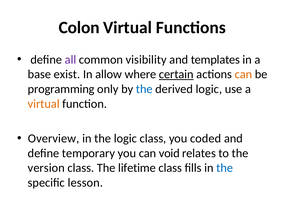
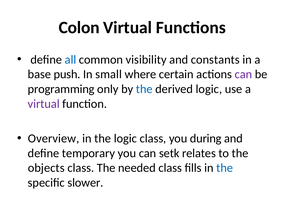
all colour: purple -> blue (70, 60)
templates: templates -> constants (215, 60)
exist: exist -> push (67, 74)
allow: allow -> small (109, 74)
certain underline: present -> none (176, 74)
can colour: orange -> purple (243, 74)
virtual colour: orange -> purple (44, 104)
coded: coded -> during (206, 138)
void: void -> setk (169, 153)
version: version -> objects (46, 168)
lifetime: lifetime -> needed (137, 168)
lesson: lesson -> slower (85, 182)
